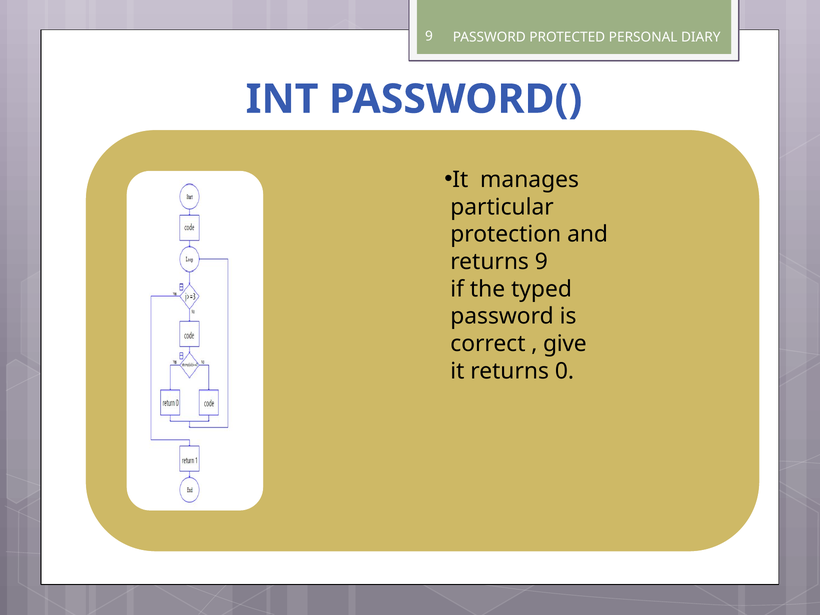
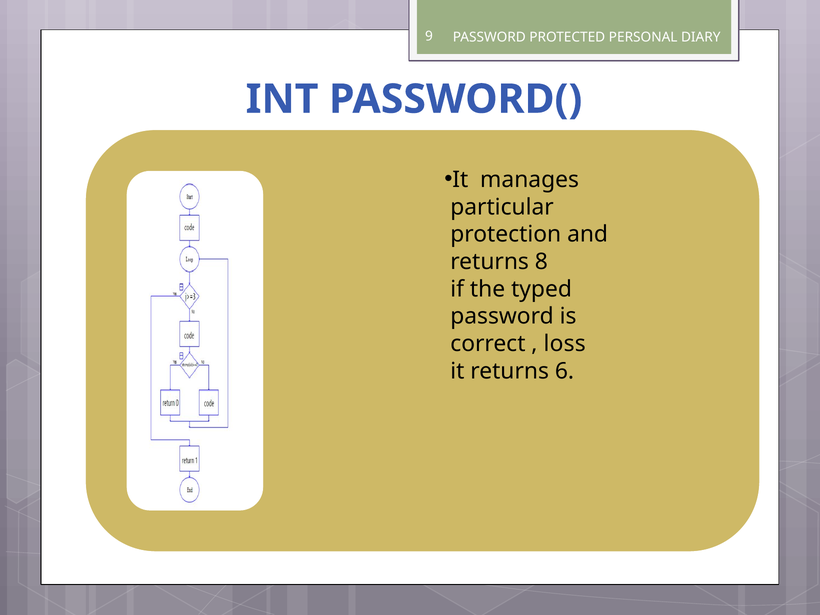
returns 9: 9 -> 8 (541, 262)
give: give -> loss (565, 344)
0: 0 -> 6 (564, 371)
